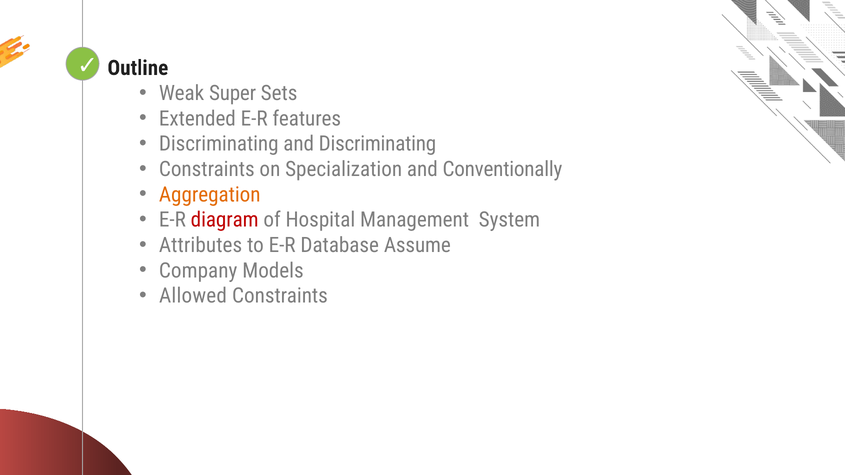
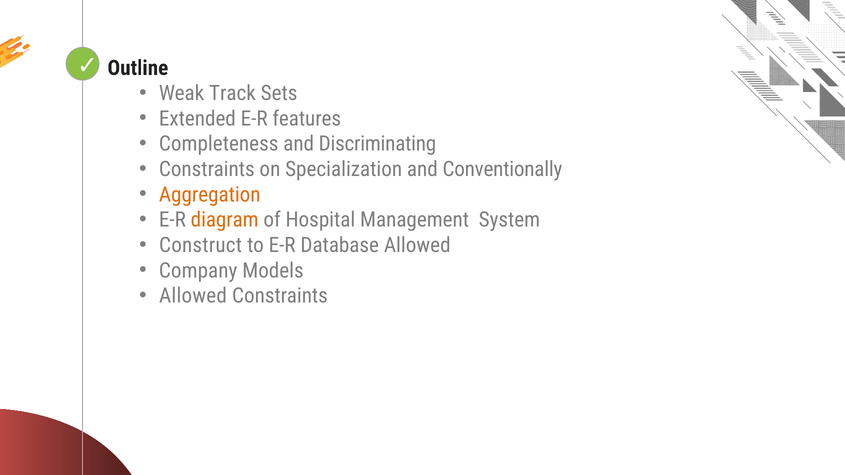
Super: Super -> Track (232, 93)
Discriminating: Discriminating -> Completeness (219, 144)
diagram colour: red -> orange (225, 220)
Attributes: Attributes -> Construct (201, 245)
Database Assume: Assume -> Allowed (417, 245)
